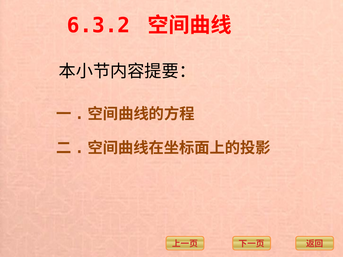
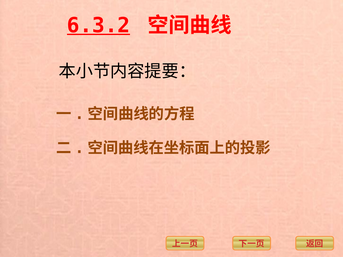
6.3.2 underline: none -> present (98, 25)
